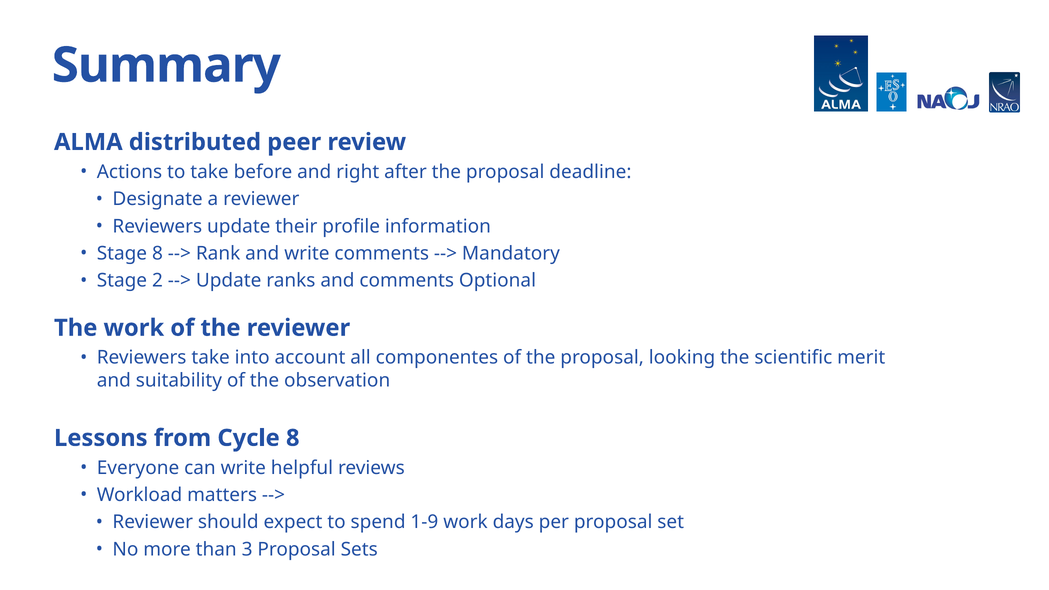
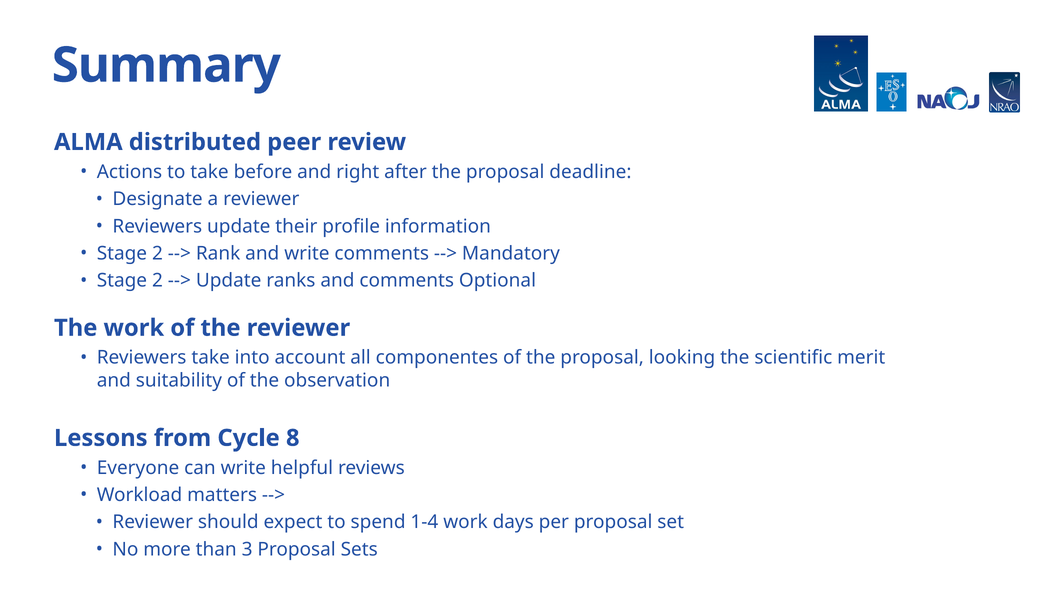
8: 8 -> 2 (157, 253)
1-9: 1-9 -> 1-4 (424, 522)
